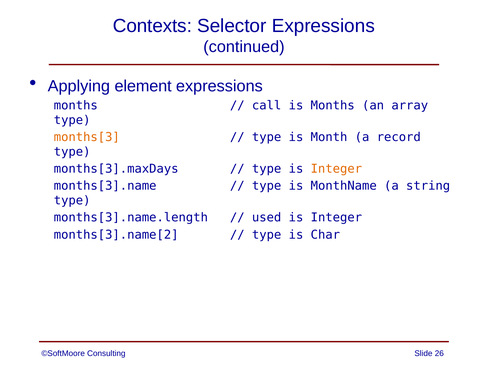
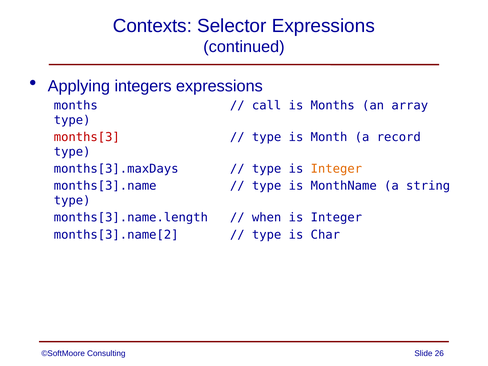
element: element -> integers (143, 86)
months[3 colour: orange -> red (87, 137)
used: used -> when (267, 218)
